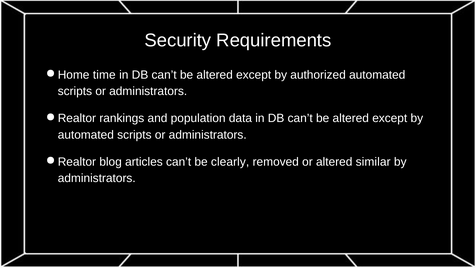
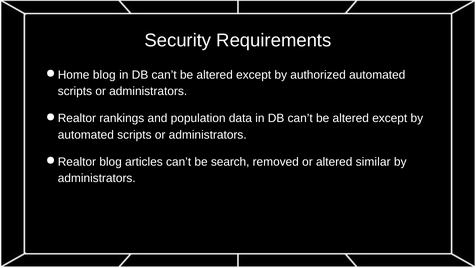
time: time -> blog (104, 75)
clearly: clearly -> search (230, 162)
